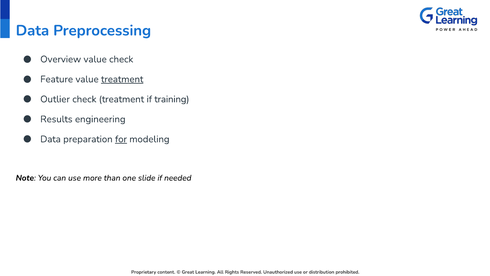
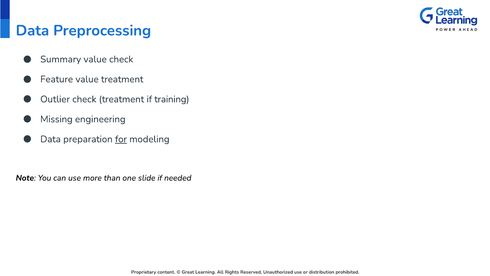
Overview: Overview -> Summary (61, 59)
treatment underline: present -> none (122, 79)
Results: Results -> Missing (56, 119)
